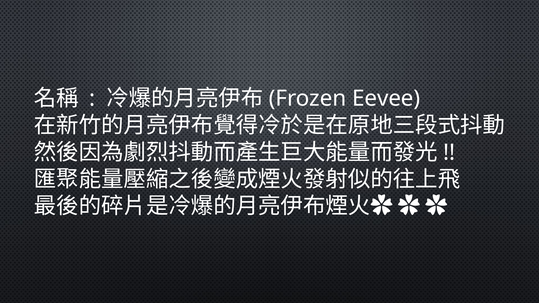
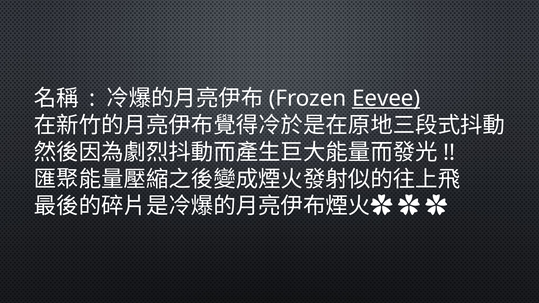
Eevee underline: none -> present (386, 99)
